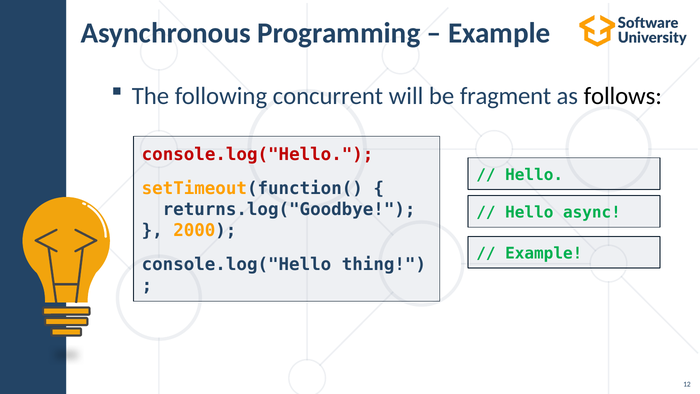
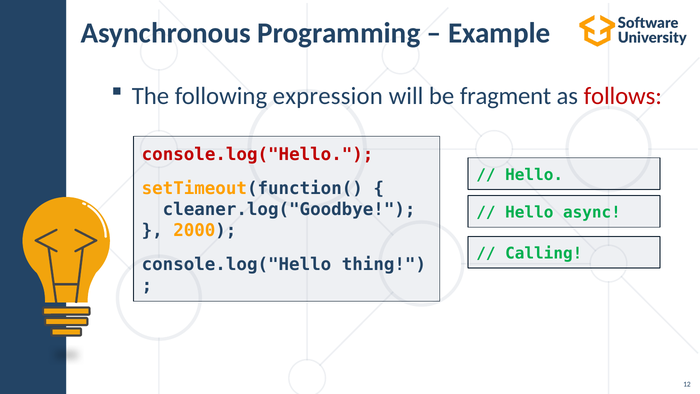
concurrent: concurrent -> expression (328, 96)
follows colour: black -> red (623, 96)
returns.log("Goodbye: returns.log("Goodbye -> cleaner.log("Goodbye (289, 209)
Example: Example -> Calling (544, 253)
